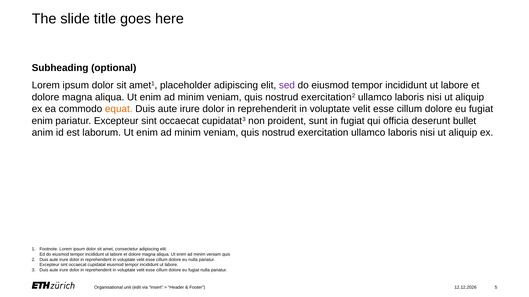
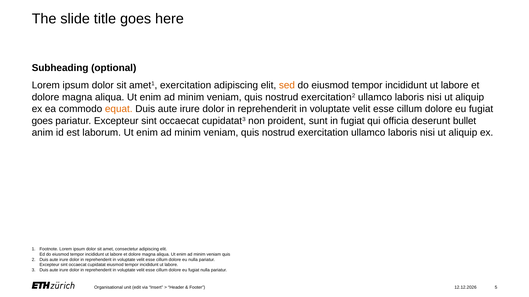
amet1 placeholder: placeholder -> exercitation (186, 85)
sed colour: purple -> orange (287, 85)
enim: enim -> goes (42, 121)
